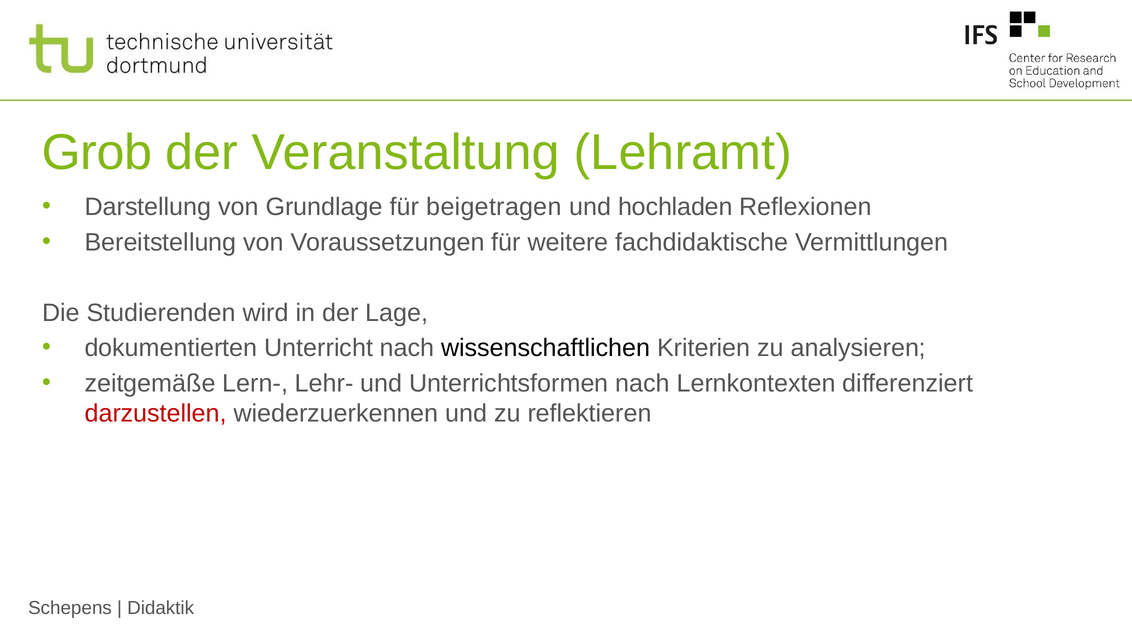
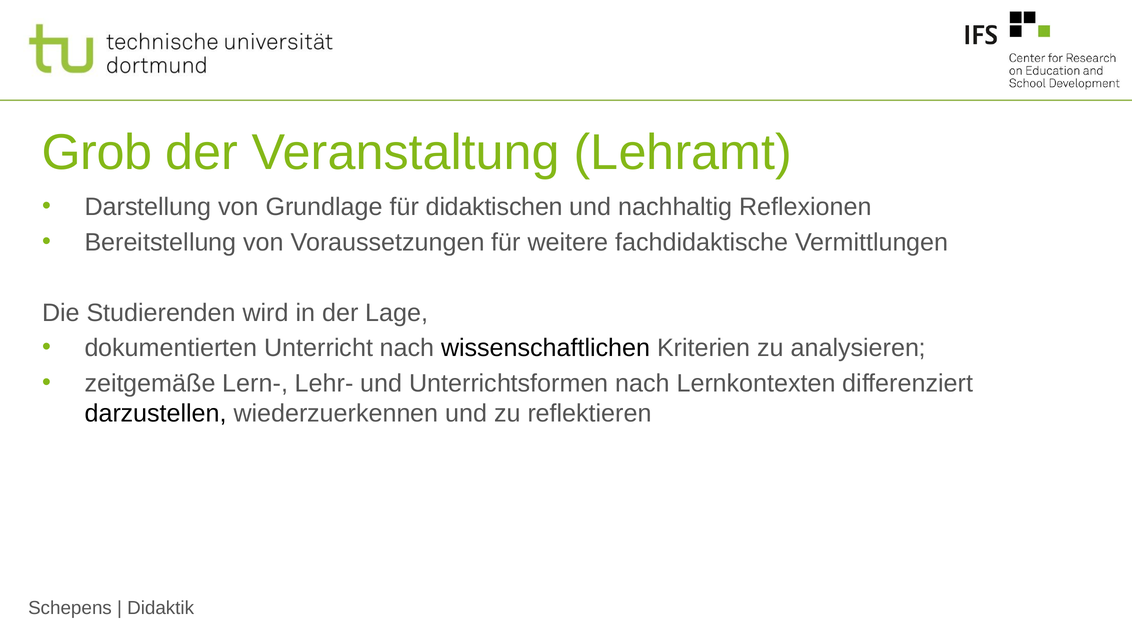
beigetragen: beigetragen -> didaktischen (494, 207)
hochladen: hochladen -> nachhaltig (675, 207)
darzustellen colour: red -> black (156, 413)
